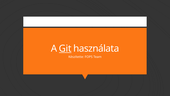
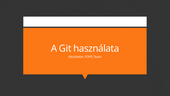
Git underline: present -> none (65, 48)
